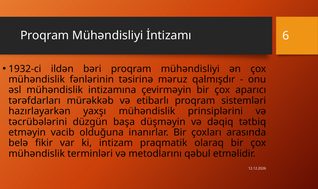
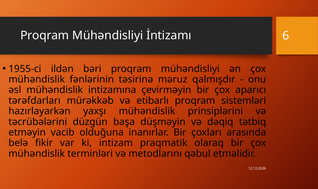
1932-ci: 1932-ci -> 1955-ci (25, 69)
